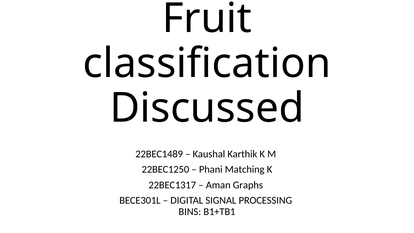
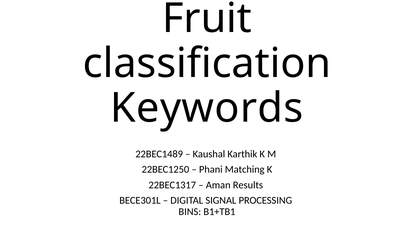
Discussed: Discussed -> Keywords (207, 108)
Graphs: Graphs -> Results (248, 185)
